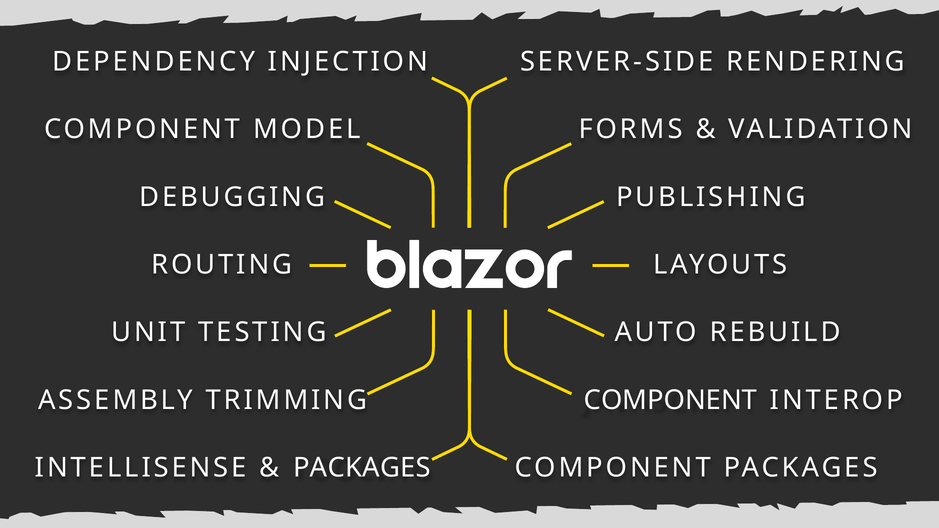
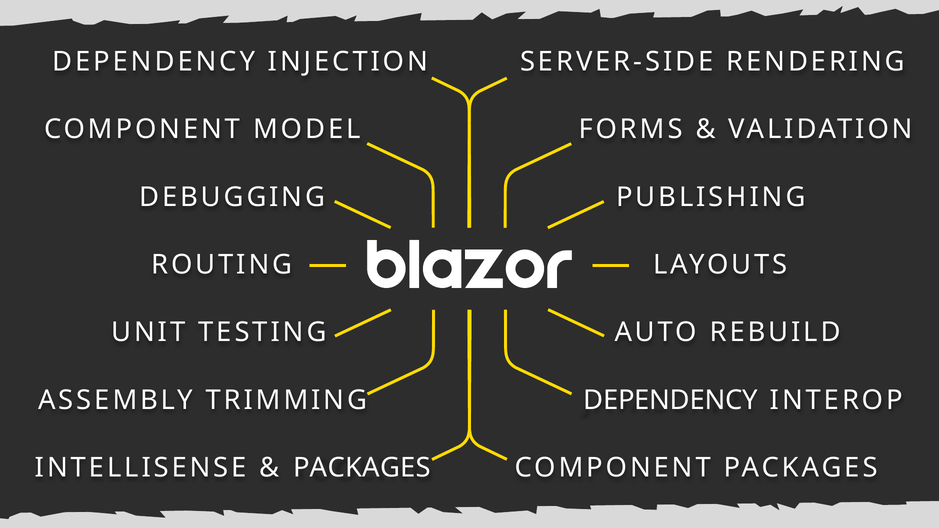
COMPONENT: COMPONENT -> DEPENDENCY (671, 400)
